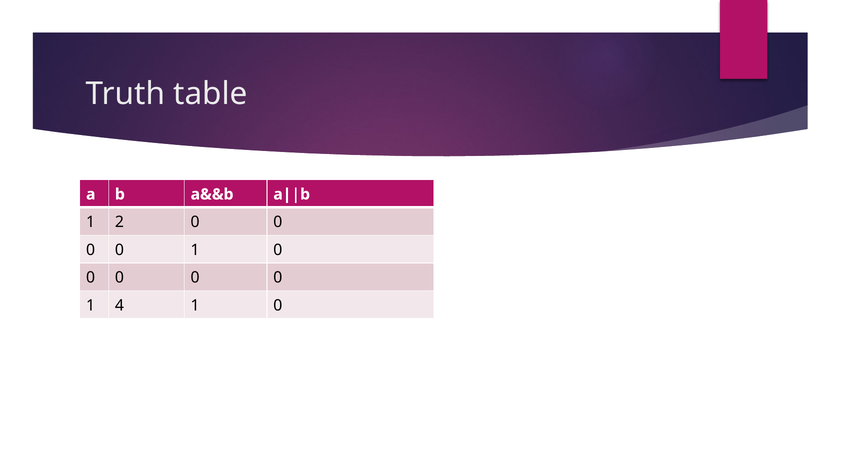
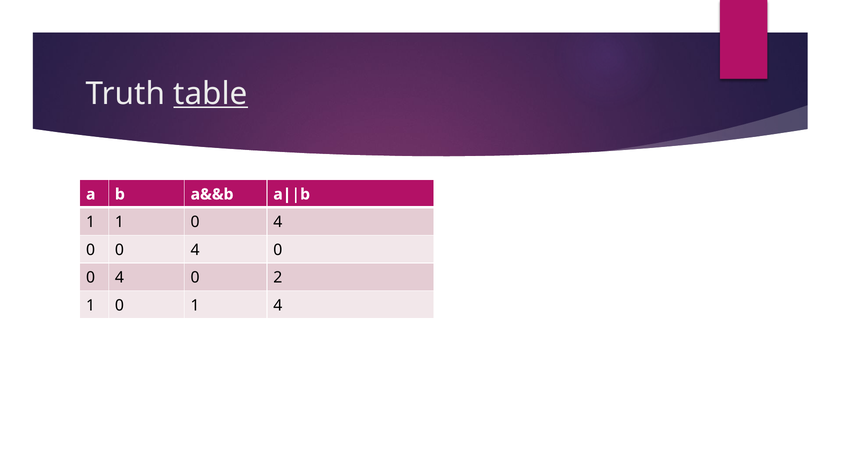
table underline: none -> present (211, 94)
1 2: 2 -> 1 (119, 222)
0: 0 -> 4 (278, 222)
1: 1 -> 4 (195, 250)
0: 0 -> 4 (119, 278)
0: 0 -> 2 (278, 278)
4: 4 -> 0 (119, 305)
0: 0 -> 4 (278, 305)
